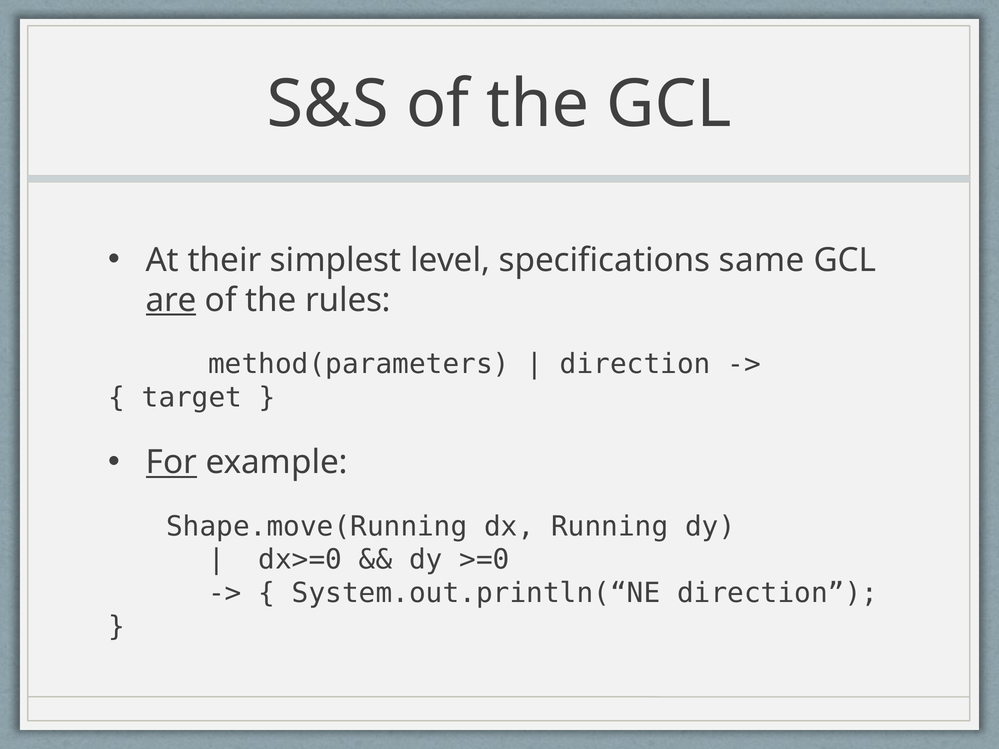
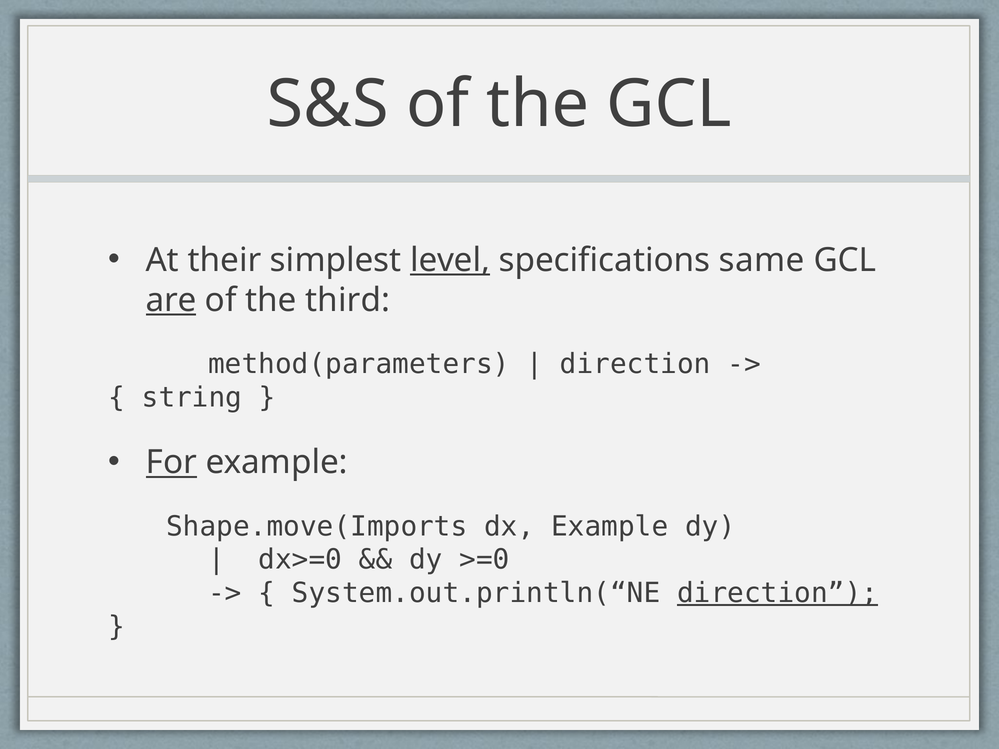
level underline: none -> present (450, 260)
rules: rules -> third (348, 300)
target: target -> string (192, 398)
Shape.move(Running: Shape.move(Running -> Shape.move(Imports (317, 527)
dx Running: Running -> Example (610, 527)
direction underline: none -> present (778, 593)
